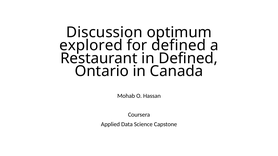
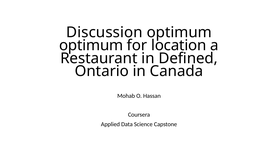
explored: explored -> optimum (91, 45)
for defined: defined -> location (179, 45)
